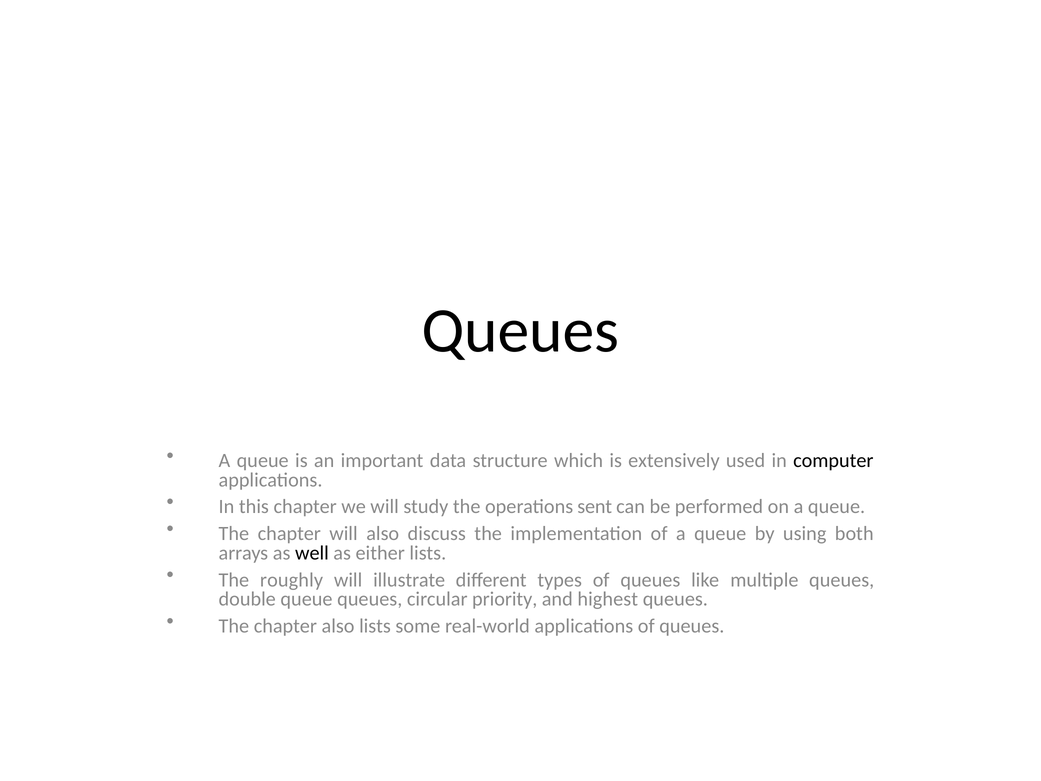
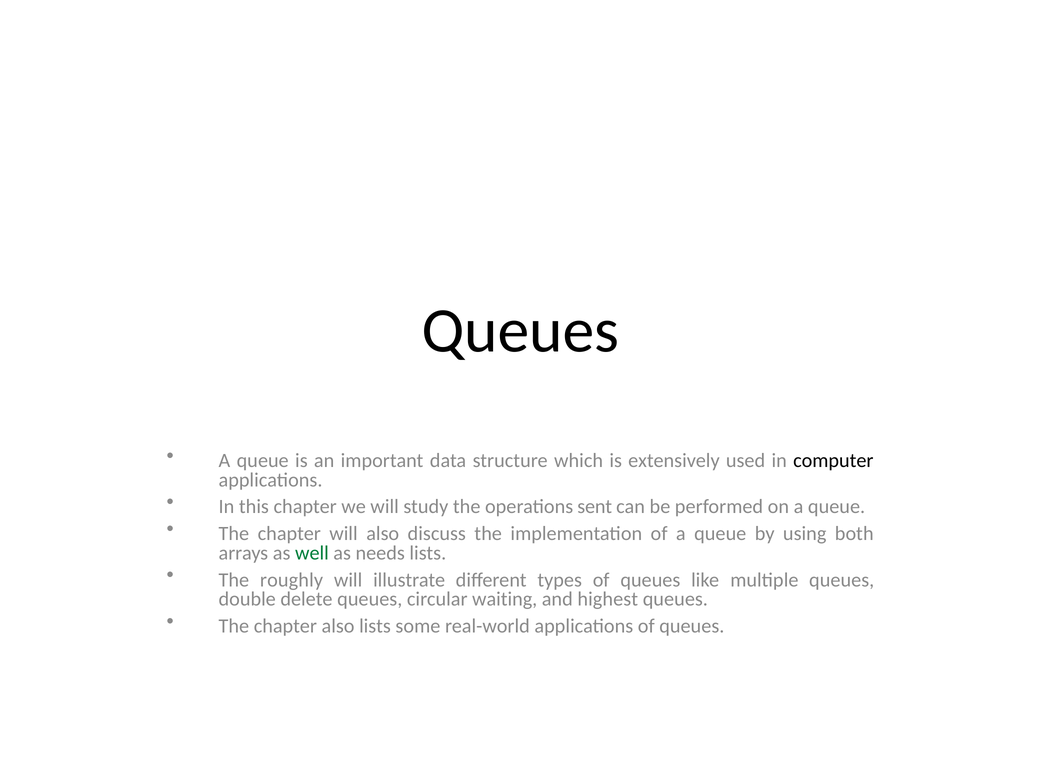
well colour: black -> green (312, 553)
either: either -> needs (380, 553)
double queue: queue -> delete (307, 599)
priority: priority -> waiting (505, 599)
